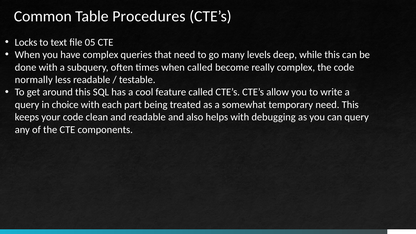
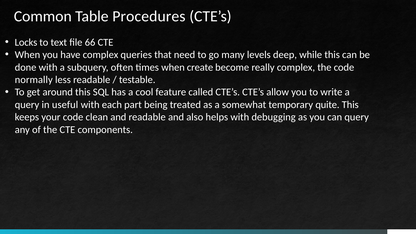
05: 05 -> 66 (90, 42)
when called: called -> create (200, 67)
choice: choice -> useful (65, 105)
temporary need: need -> quite (327, 105)
